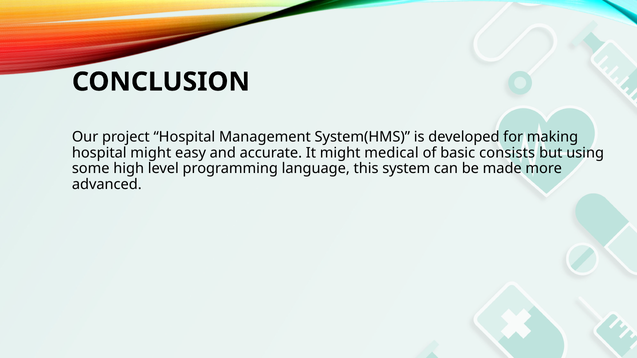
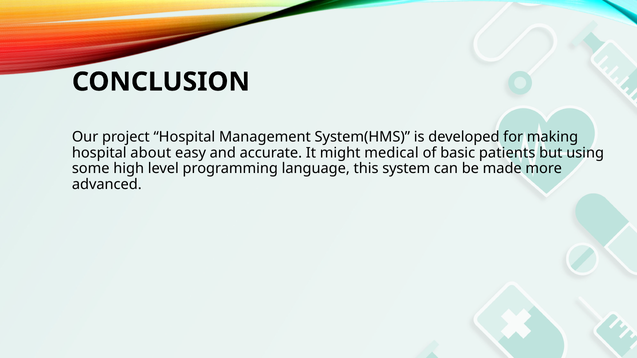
hospital might: might -> about (151, 153)
consists: consists -> patients (507, 153)
